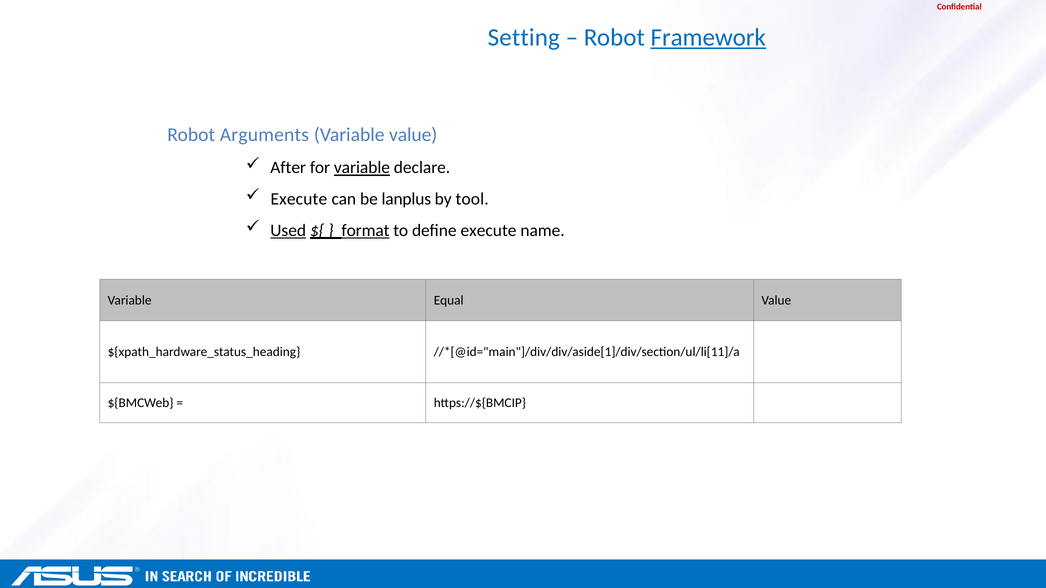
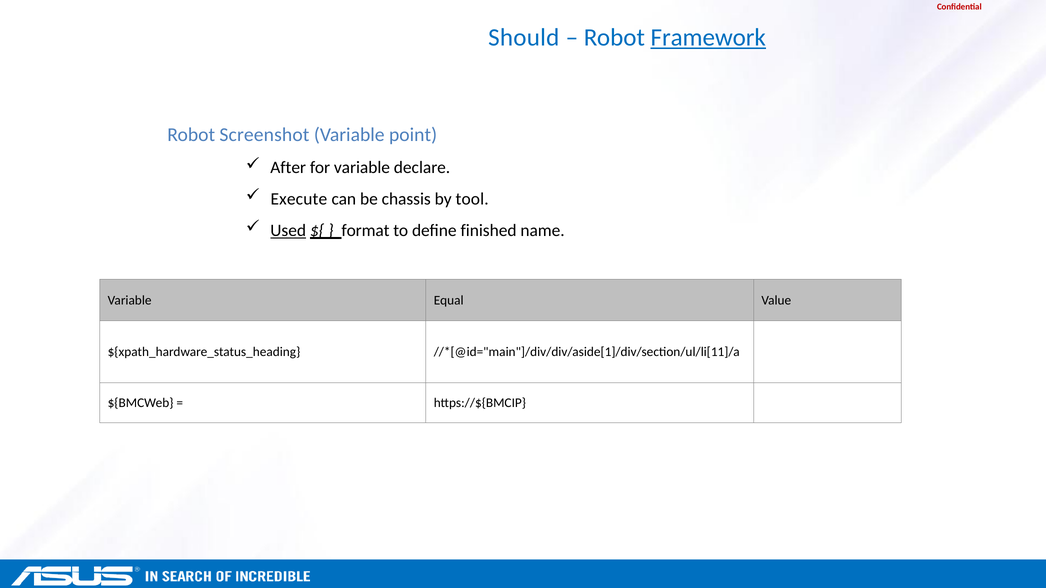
Setting: Setting -> Should (524, 37)
Arguments: Arguments -> Screenshot (264, 135)
Variable value: value -> point (413, 135)
variable underline: present -> none (362, 168)
lanplus: lanplus -> chassis (406, 199)
format underline: present -> none (366, 231)
define execute: execute -> finished (489, 231)
